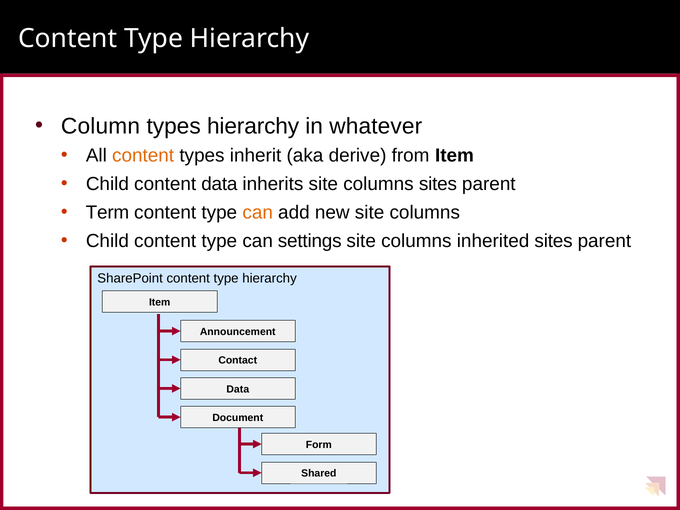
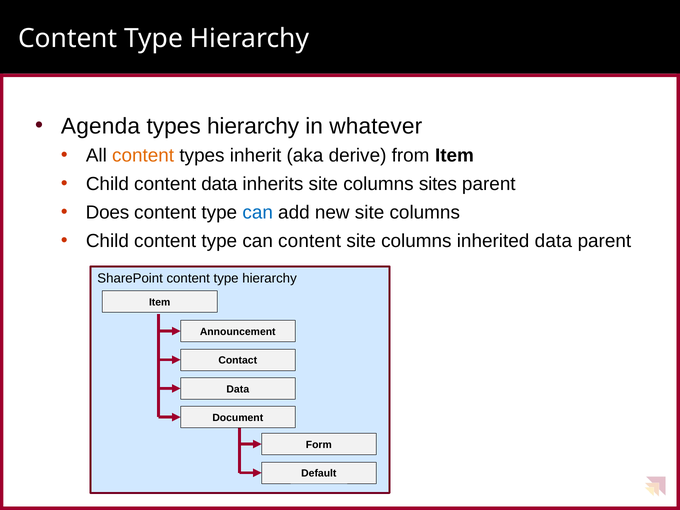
Column: Column -> Agenda (101, 126)
Term: Term -> Does (107, 212)
can colour: orange -> blue (258, 212)
can settings: settings -> content (310, 241)
inherited sites: sites -> data (553, 241)
Shared: Shared -> Default (319, 473)
